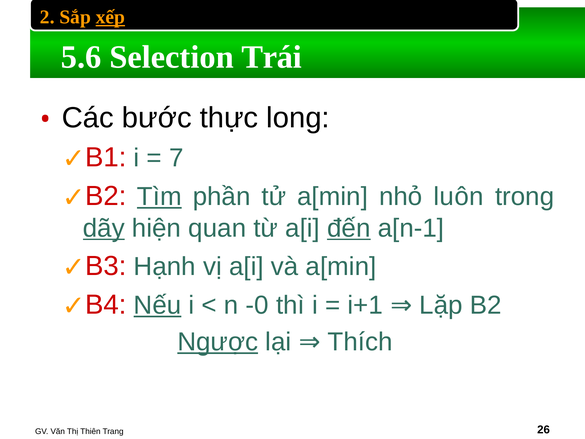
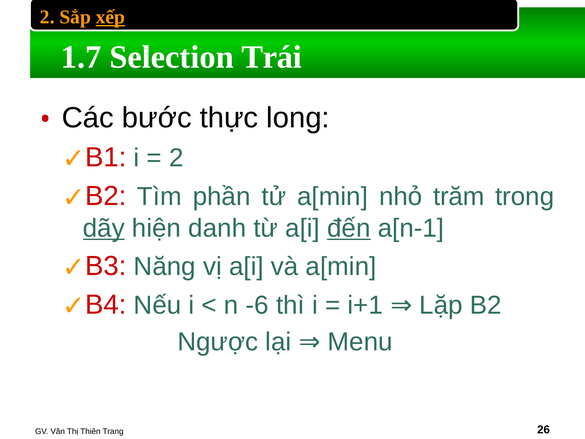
5.6: 5.6 -> 1.7 (81, 57)
7: 7 -> 2 (176, 158)
Tìm underline: present -> none (159, 197)
luôn: luôn -> trăm (459, 197)
quan: quan -> danh (217, 228)
Hạnh: Hạnh -> Năng (165, 266)
Nếu underline: present -> none (157, 305)
-0: -0 -> -6 (257, 305)
Ngược underline: present -> none (218, 342)
Thích: Thích -> Menu (360, 342)
